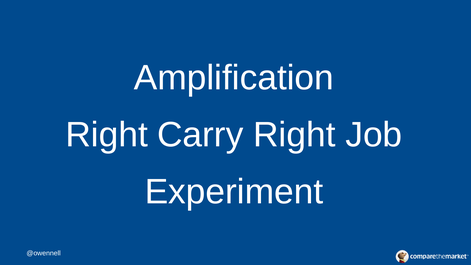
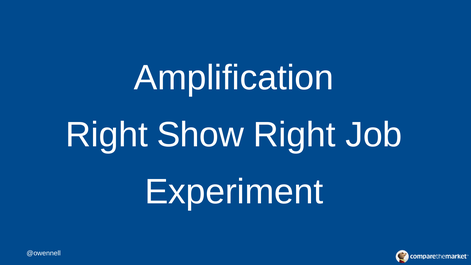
Carry: Carry -> Show (200, 135)
